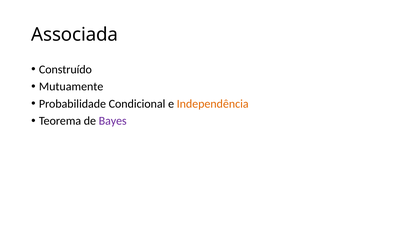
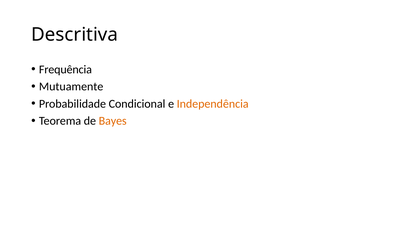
Associada: Associada -> Descritiva (75, 34)
Construído: Construído -> Frequência (65, 69)
Bayes colour: purple -> orange (113, 121)
